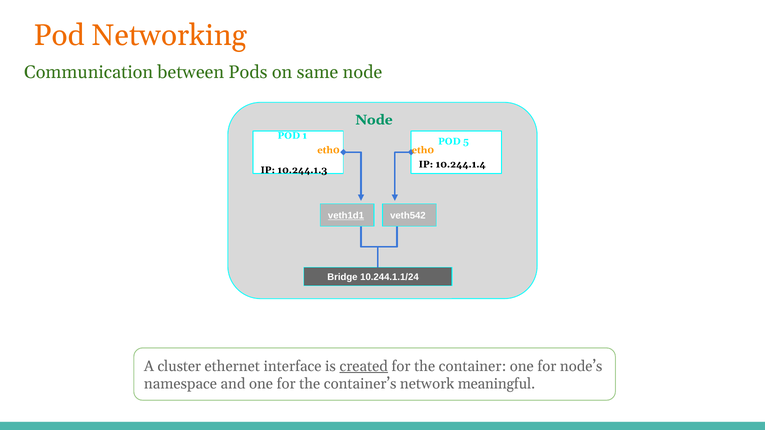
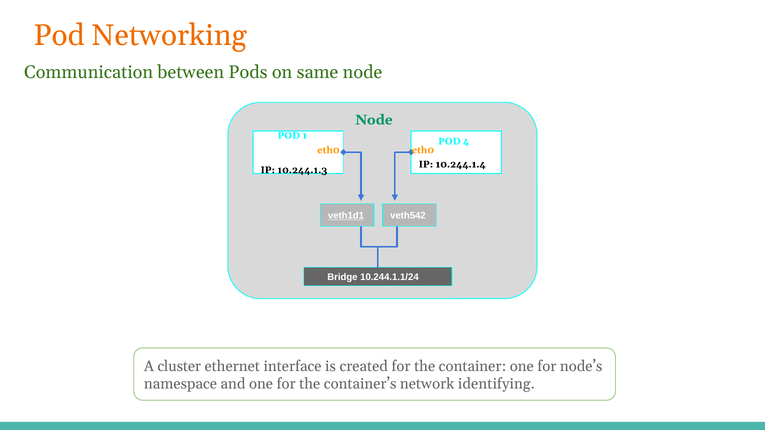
5: 5 -> 4 (466, 141)
created underline: present -> none (364, 366)
meaningful: meaningful -> identifying (496, 384)
